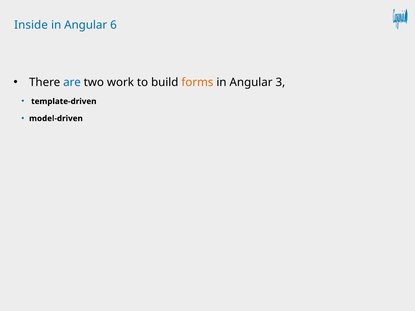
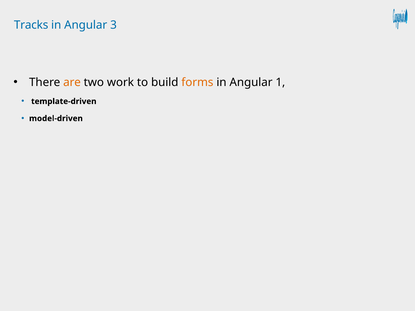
Inside: Inside -> Tracks (31, 25)
6: 6 -> 3 (113, 25)
are colour: blue -> orange (72, 82)
3: 3 -> 1 (280, 82)
